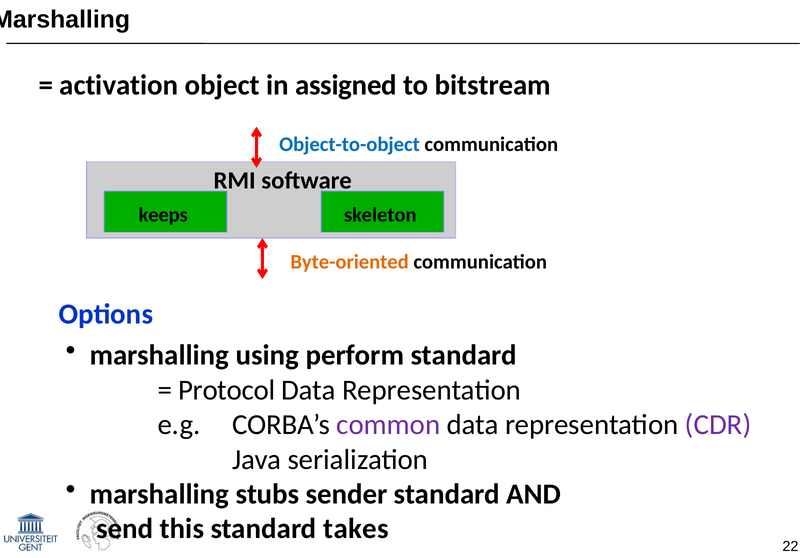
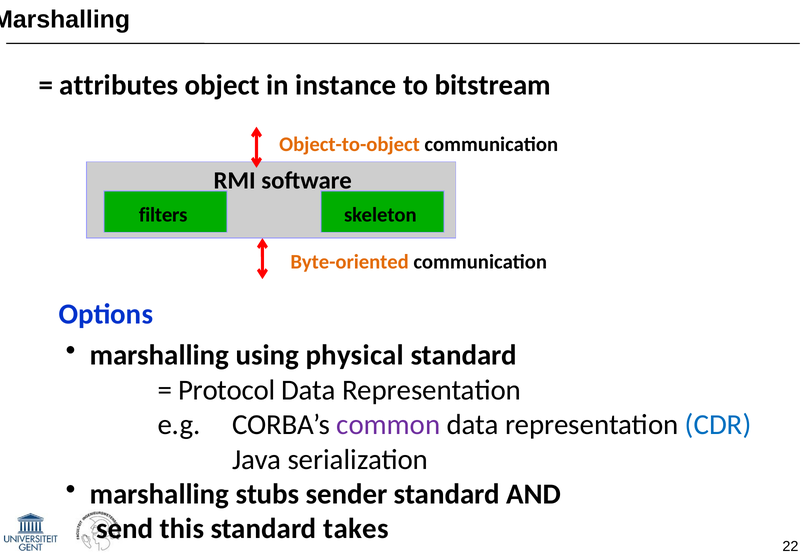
activation: activation -> attributes (119, 85)
assigned: assigned -> instance (346, 85)
Object-to-object colour: blue -> orange (350, 145)
keeps: keeps -> filters (163, 215)
perform: perform -> physical (355, 355)
CDR colour: purple -> blue (718, 425)
